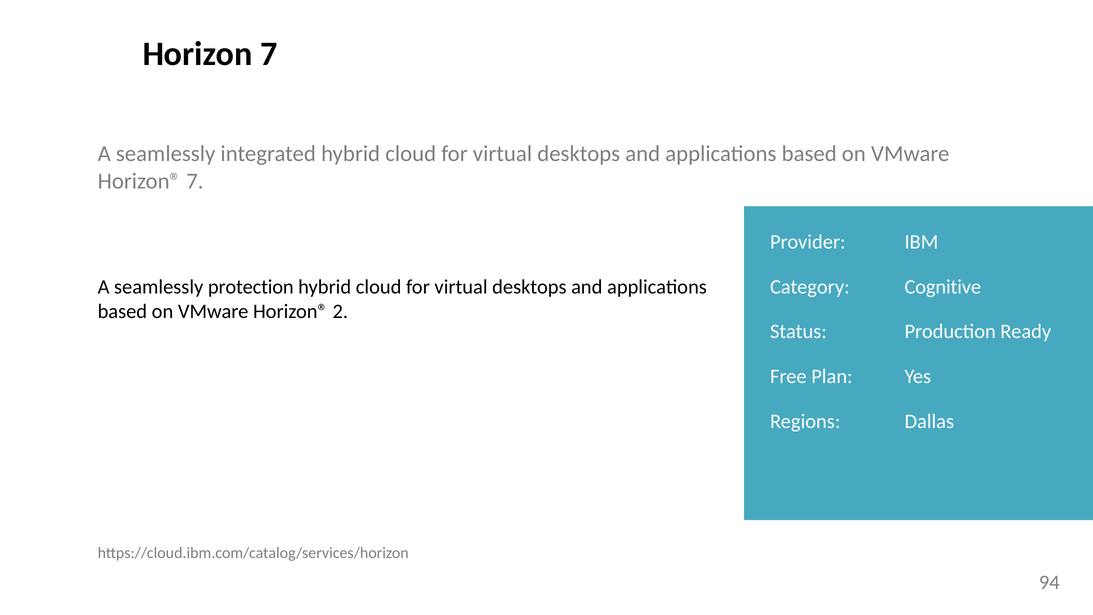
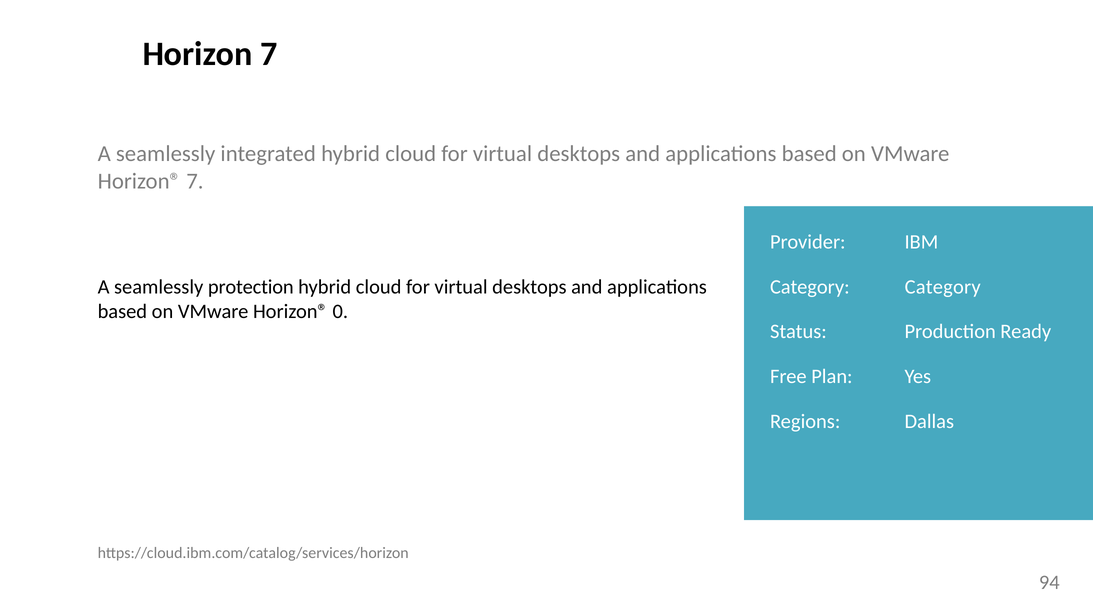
Category Cognitive: Cognitive -> Category (943, 287)
2: 2 -> 0 (340, 311)
